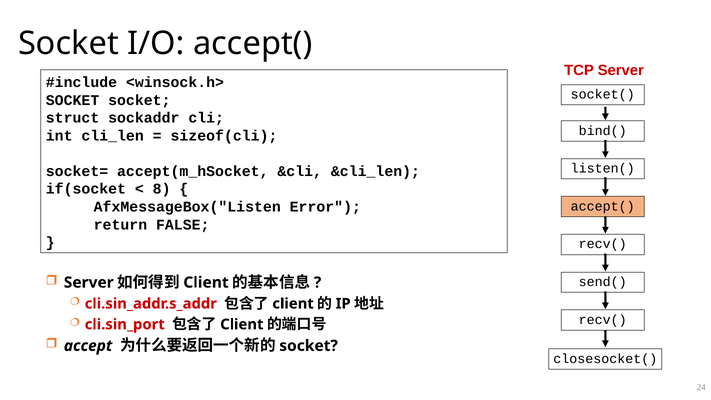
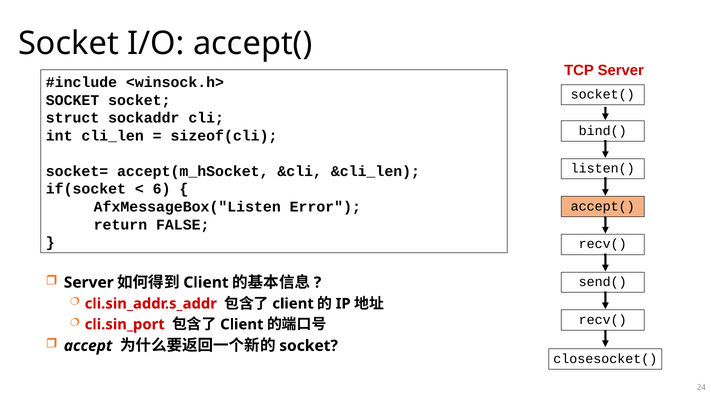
8: 8 -> 6 (162, 189)
